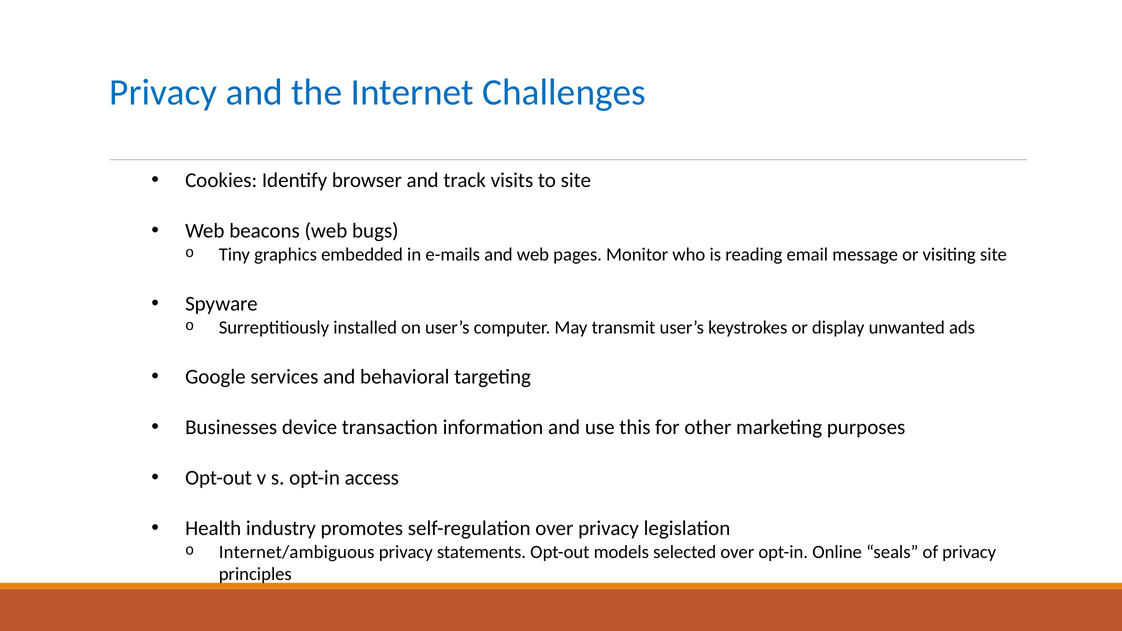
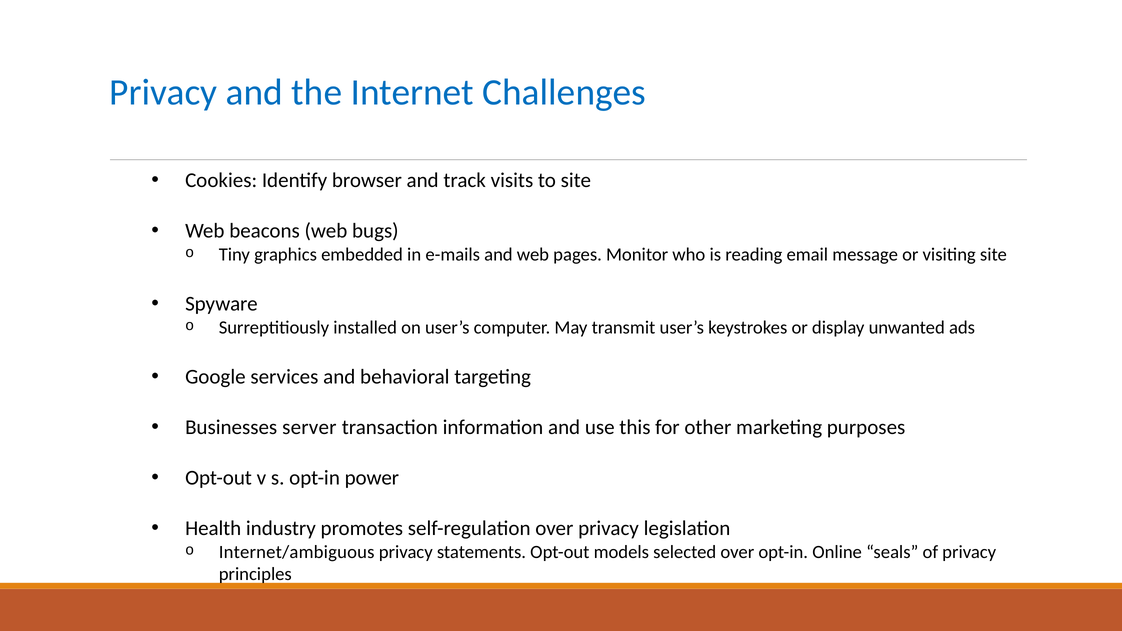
device: device -> server (309, 427)
access: access -> power (372, 478)
